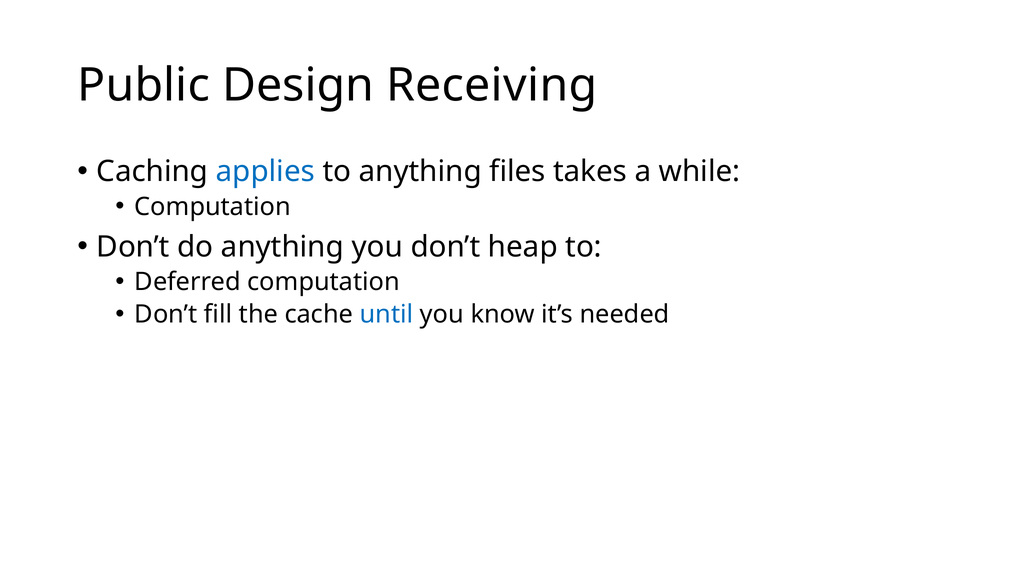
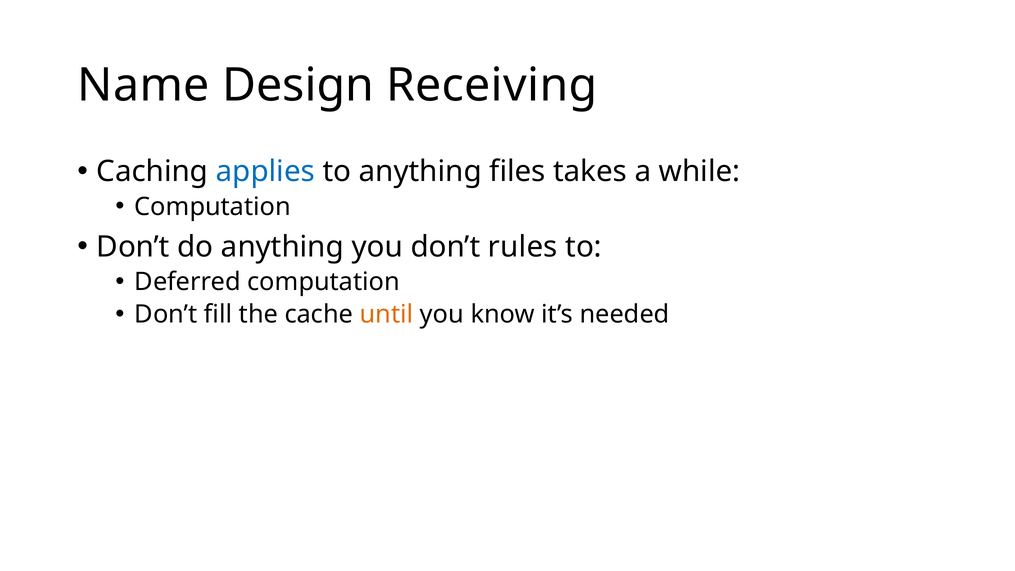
Public: Public -> Name (144, 85)
heap: heap -> rules (523, 247)
until colour: blue -> orange (387, 314)
